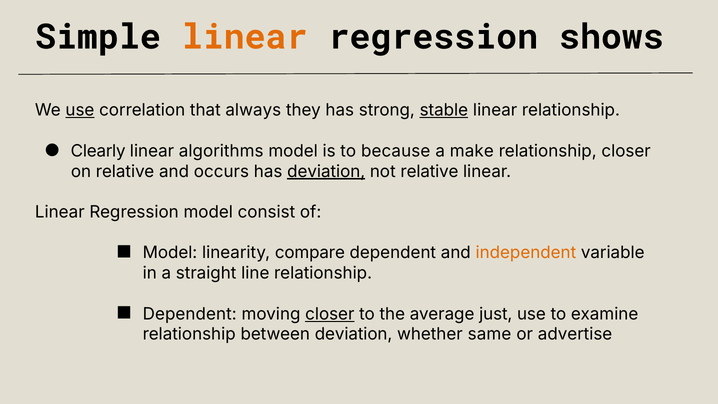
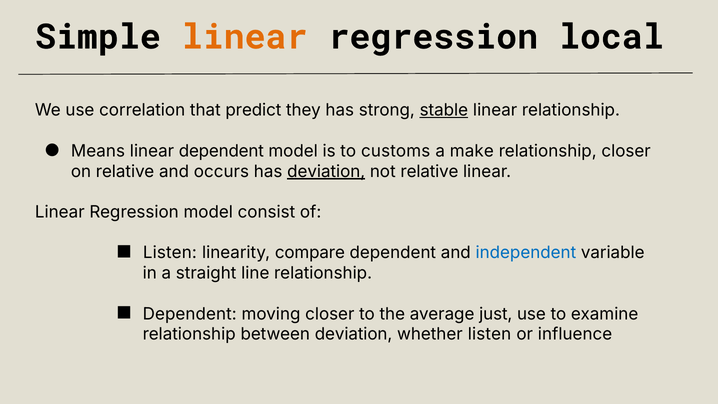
shows: shows -> local (611, 37)
use underline: present -> none (80, 110)
always: always -> predict (253, 110)
Clearly: Clearly -> Means (98, 151)
linear algorithms: algorithms -> dependent (221, 151)
because: because -> customs (396, 151)
Model: Model -> Listen (170, 253)
independent colour: orange -> blue (526, 253)
closer underline: present -> none (330, 314)
whether same: same -> listen (490, 334)
advertise: advertise -> influence (575, 334)
